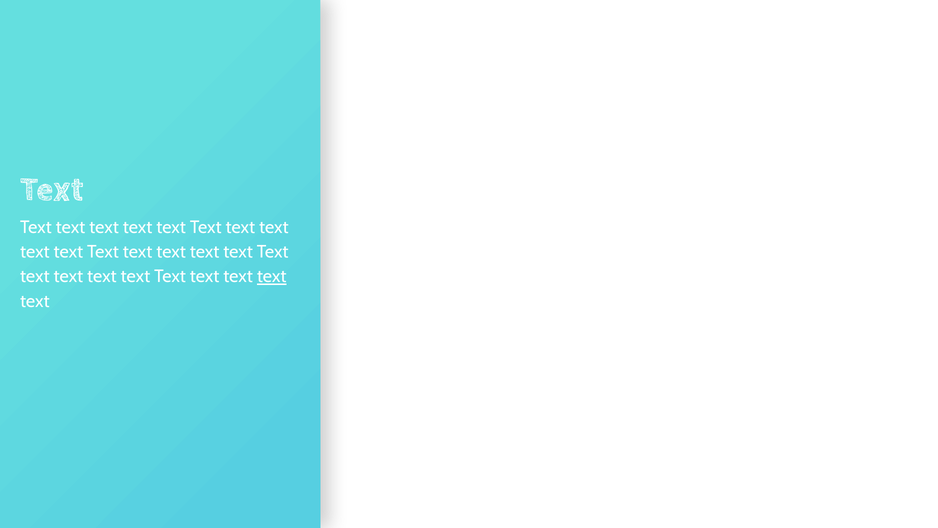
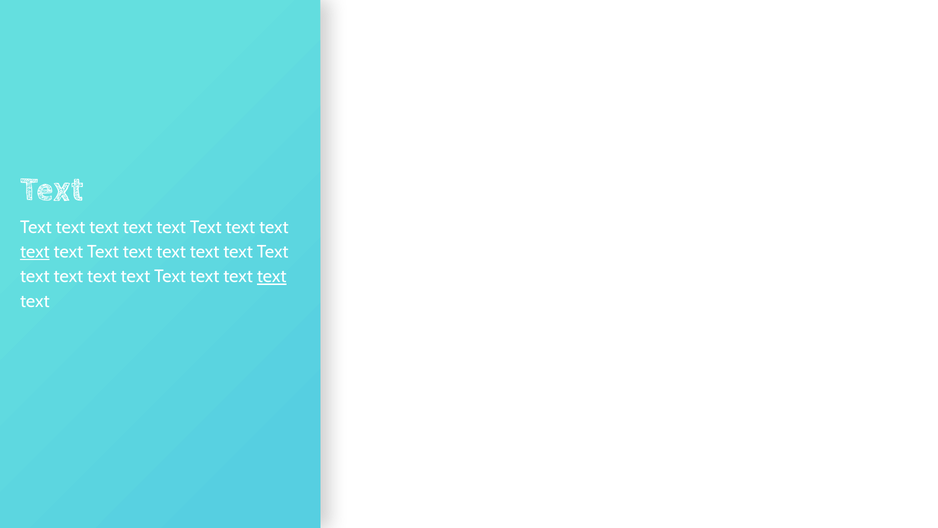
text underline: none -> present (35, 252)
